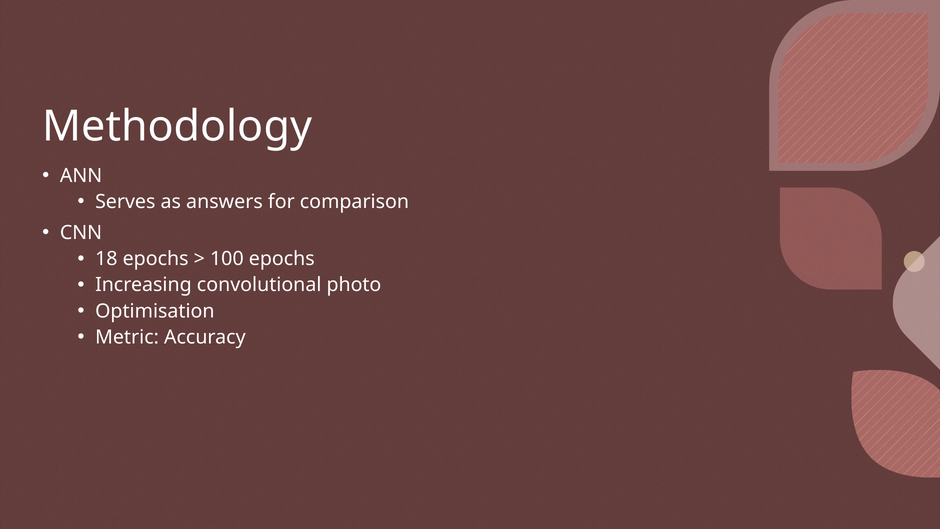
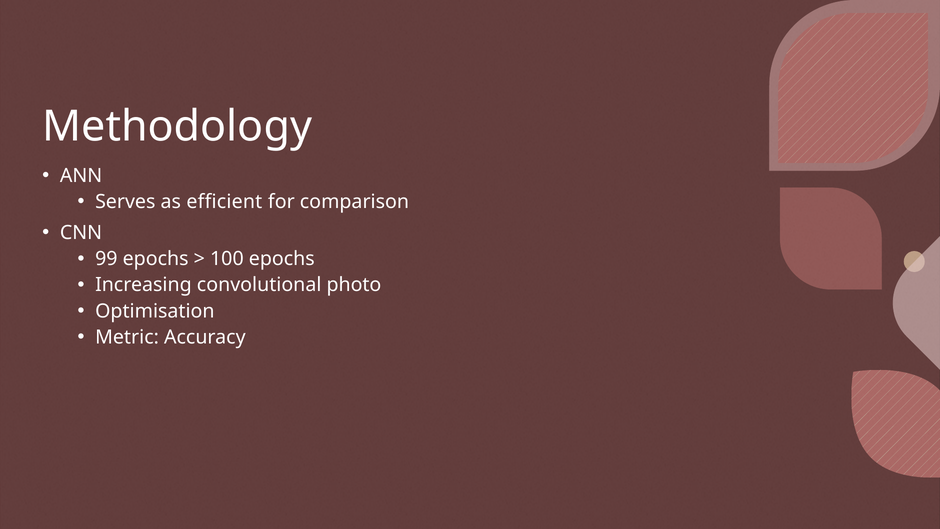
answers: answers -> efficient (224, 202)
18: 18 -> 99 (106, 259)
